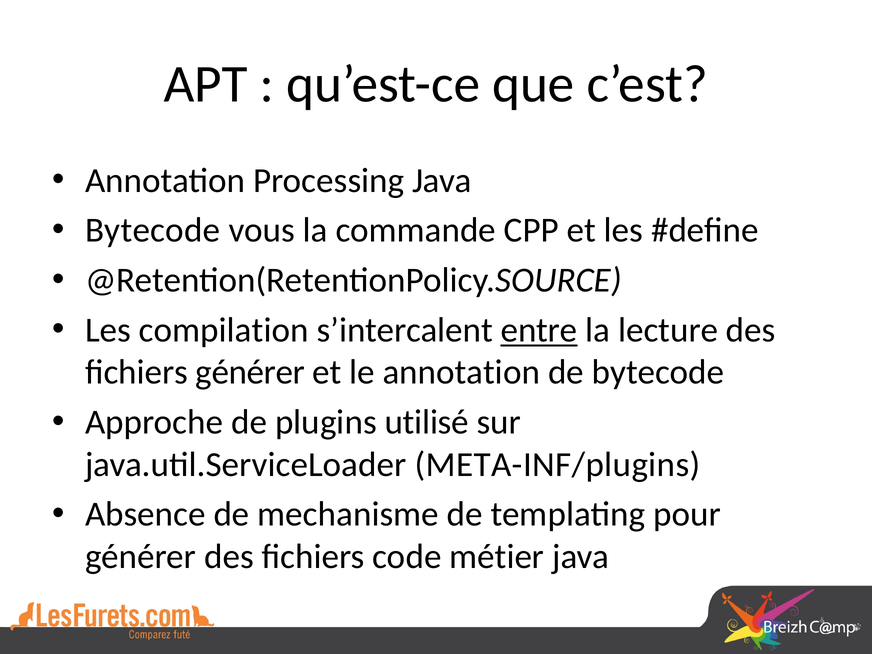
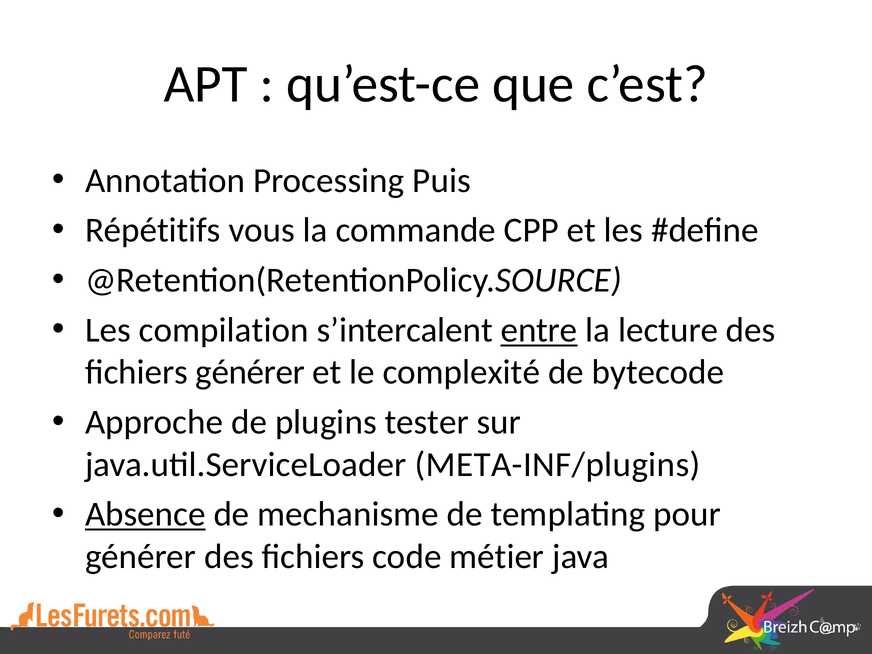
Processing Java: Java -> Puis (442, 180)
Bytecode: Bytecode -> Répétitifs (153, 230)
le annotation: annotation -> complexité (461, 372)
utilisé: utilisé -> tester (427, 422)
Absence underline: none -> present (145, 514)
